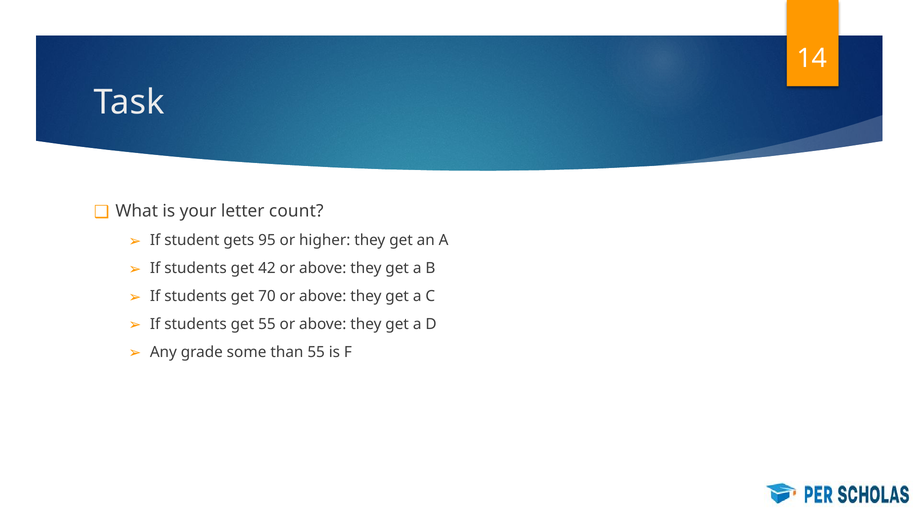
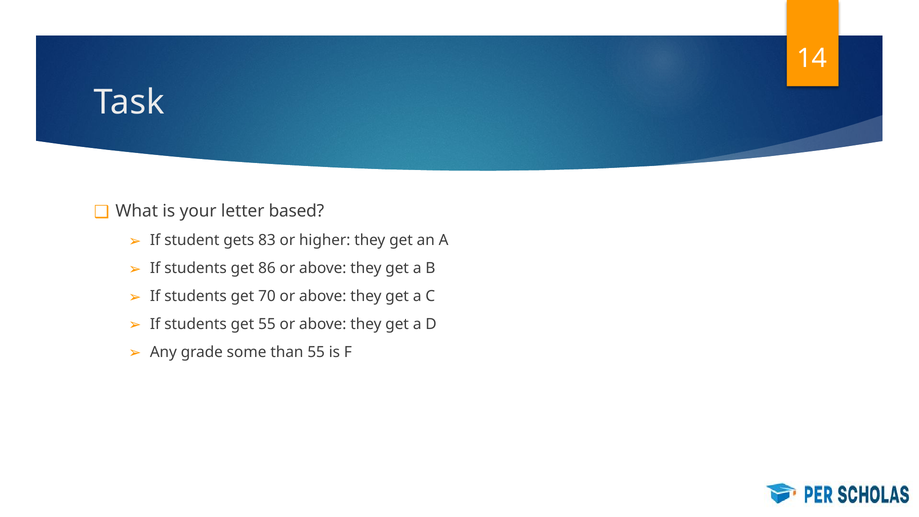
count: count -> based (296, 211)
95: 95 -> 83 (267, 240)
42: 42 -> 86 (267, 268)
